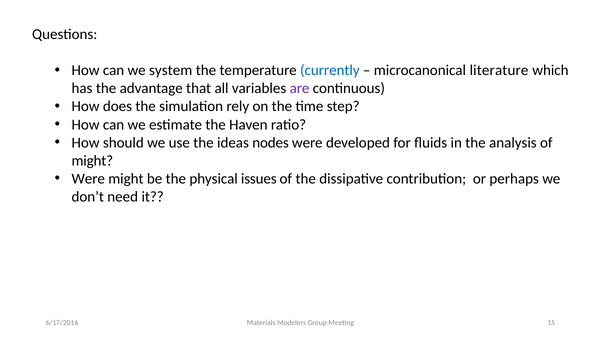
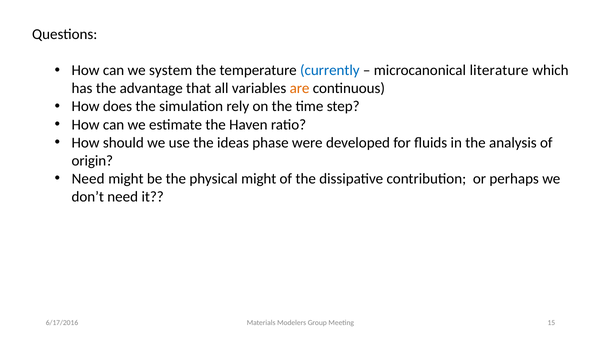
are colour: purple -> orange (300, 89)
nodes: nodes -> phase (270, 143)
might: might -> origin (92, 161)
Were: Were -> Need (88, 179)
physical issues: issues -> might (259, 179)
